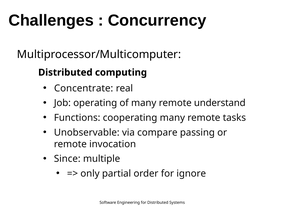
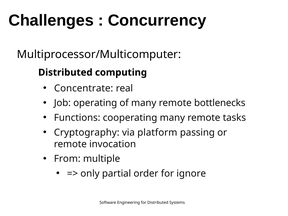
understand: understand -> bottlenecks (220, 103)
Unobservable: Unobservable -> Cryptography (87, 132)
compare: compare -> platform (157, 132)
Since: Since -> From (67, 159)
